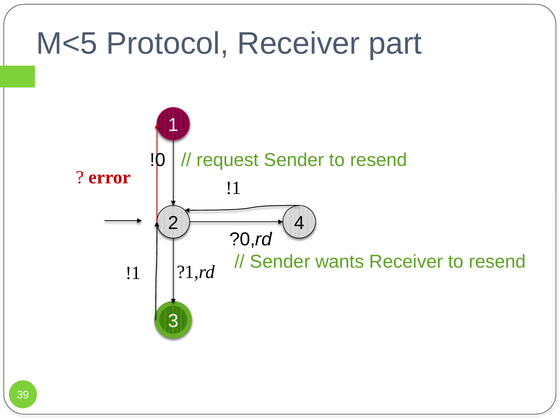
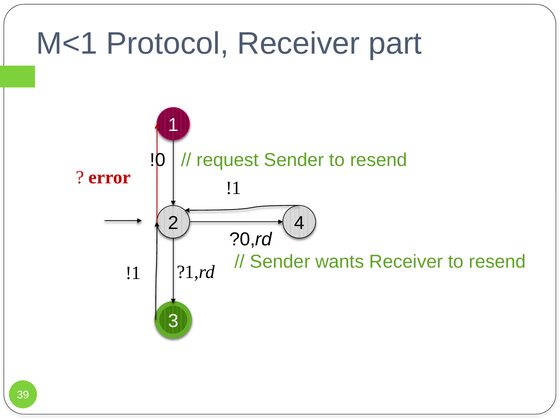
M<5: M<5 -> M<1 (67, 44)
